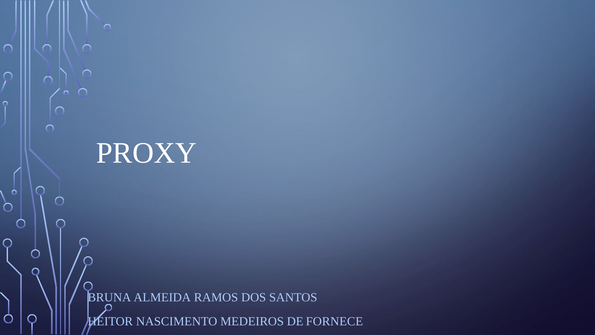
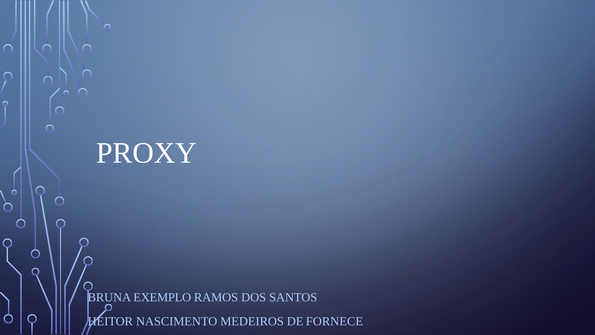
ALMEIDA: ALMEIDA -> EXEMPLO (162, 297)
